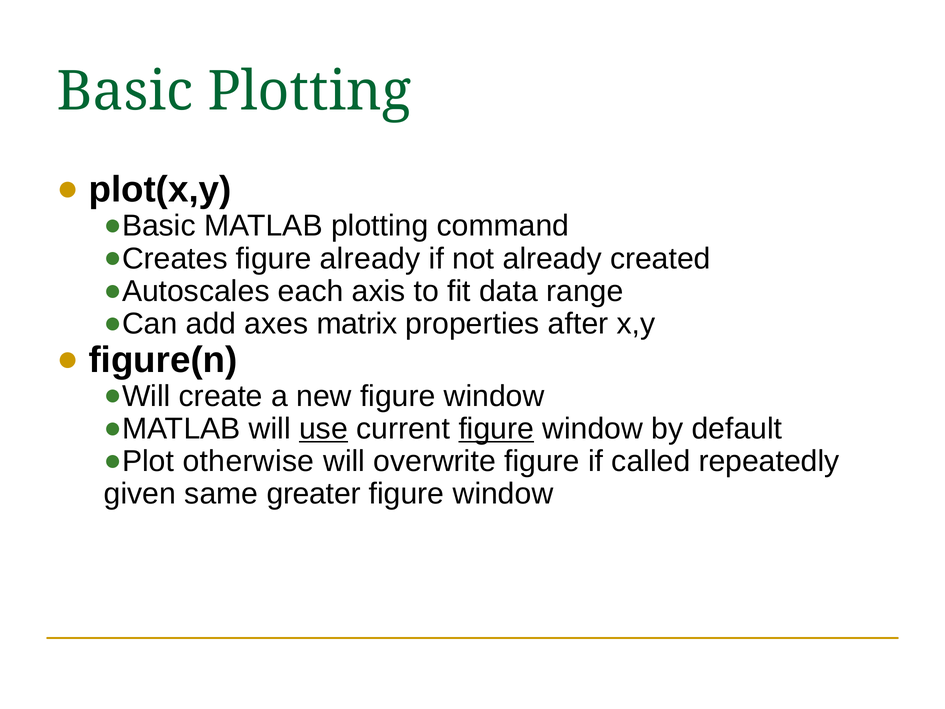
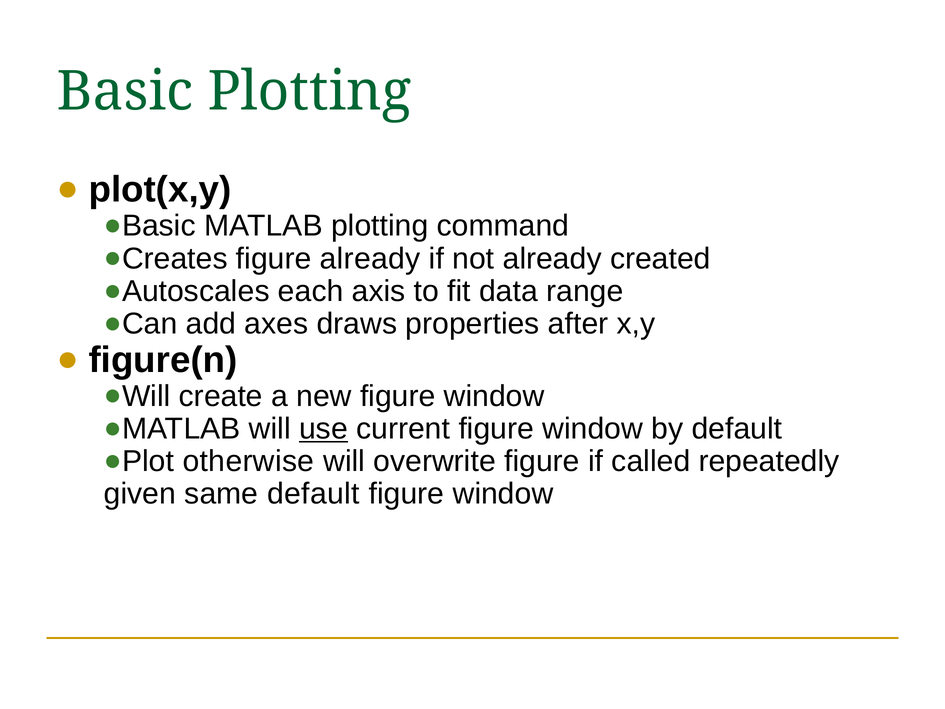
matrix: matrix -> draws (357, 324)
figure underline: present -> none (496, 429)
same greater: greater -> default (313, 494)
